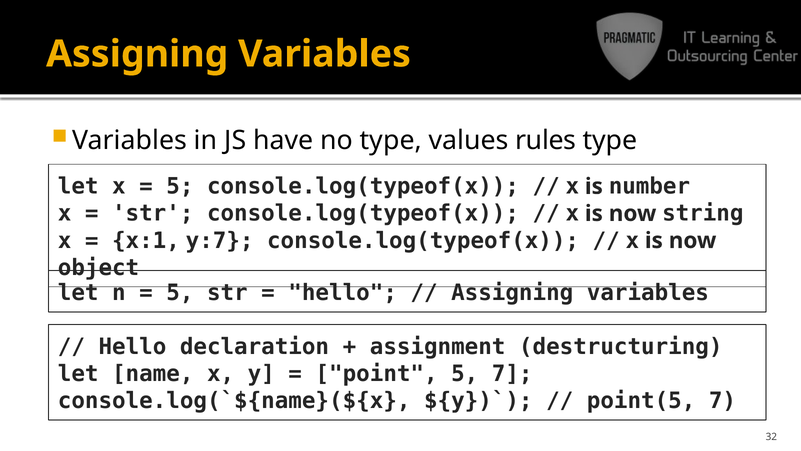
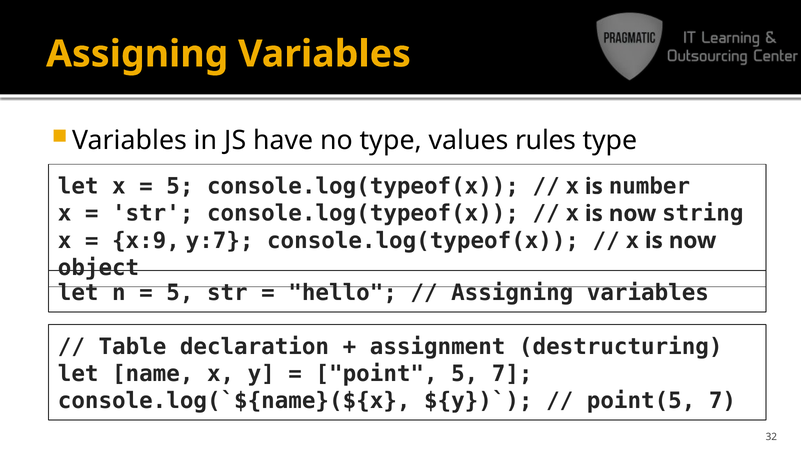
x:1: x:1 -> x:9 (146, 240)
Hello: Hello -> Table (132, 347)
